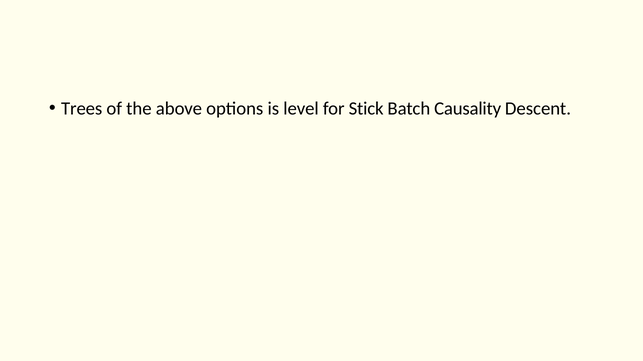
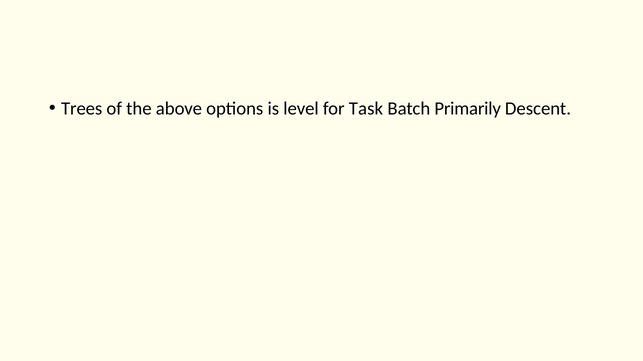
Stick: Stick -> Task (366, 109)
Causality: Causality -> Primarily (468, 109)
